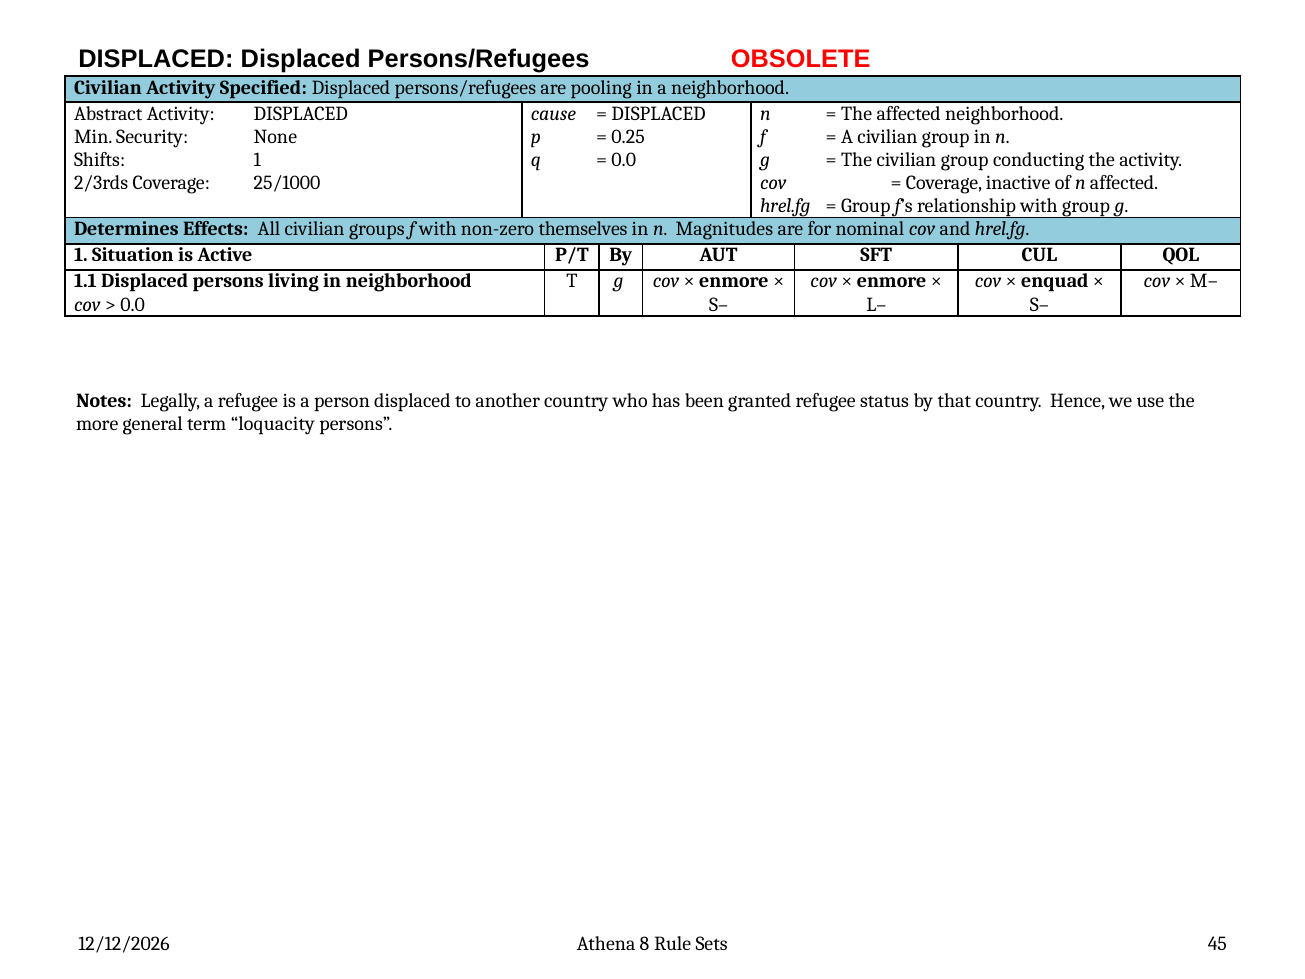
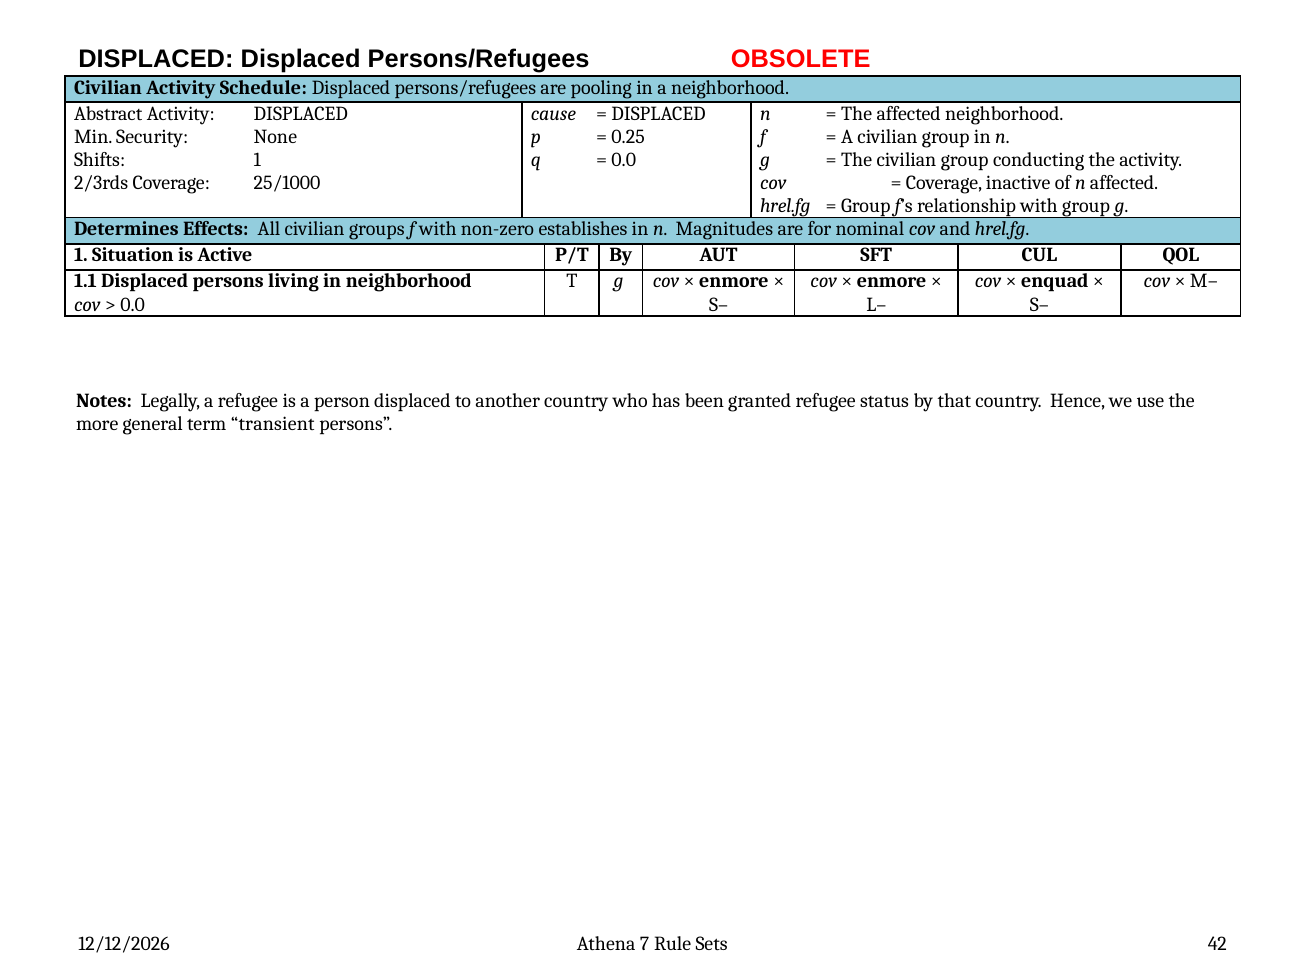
Specified: Specified -> Schedule (263, 88)
themselves: themselves -> establishes (583, 229)
loquacity: loquacity -> transient (273, 424)
8: 8 -> 7 (645, 943)
45: 45 -> 42 (1217, 943)
